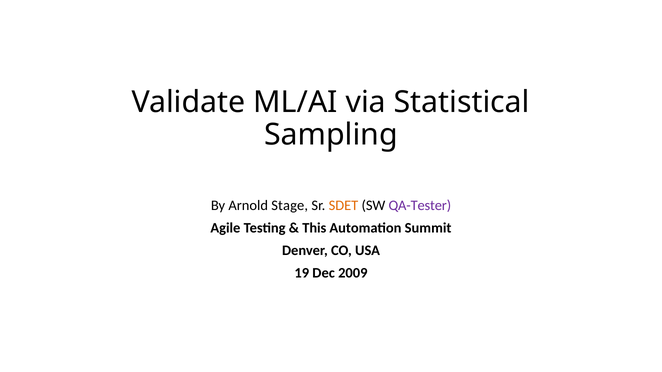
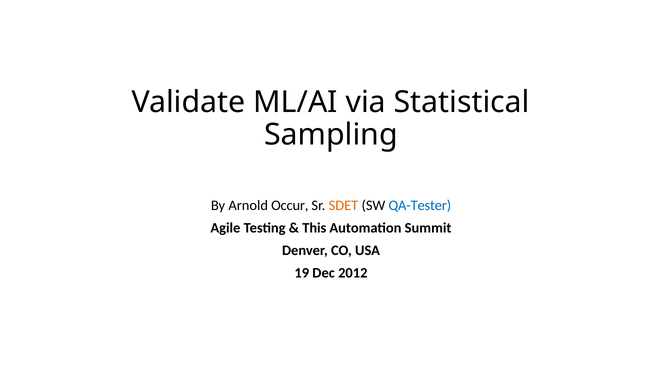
Stage: Stage -> Occur (290, 206)
QA-Tester colour: purple -> blue (420, 206)
2009: 2009 -> 2012 (353, 273)
